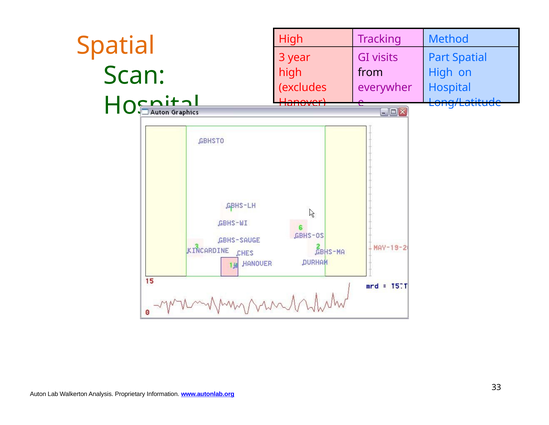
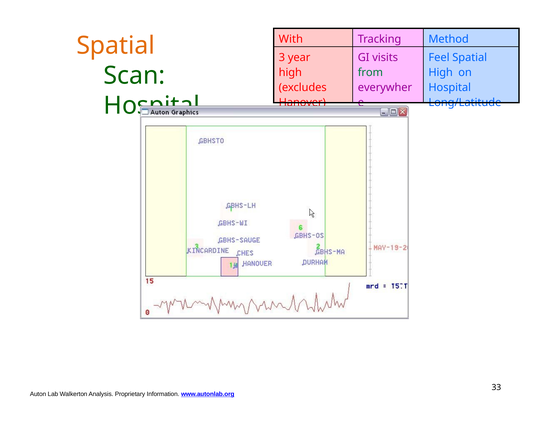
High: High -> With (291, 39)
Part: Part -> Feel (439, 57)
from colour: black -> green (370, 72)
